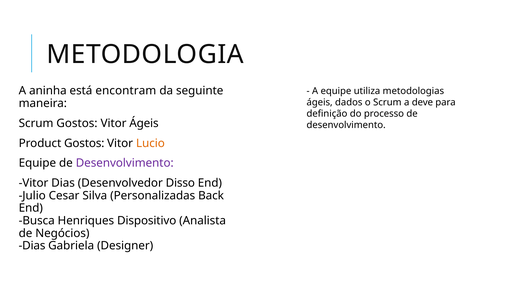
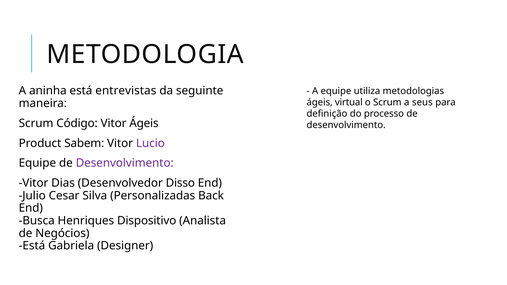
encontram: encontram -> entrevistas (126, 91)
dados: dados -> virtual (349, 102)
deve: deve -> seus (422, 102)
Scrum Gostos: Gostos -> Código (77, 123)
Product Gostos: Gostos -> Sabem (84, 143)
Lucio colour: orange -> purple (150, 143)
Dias: Dias -> Está (32, 246)
